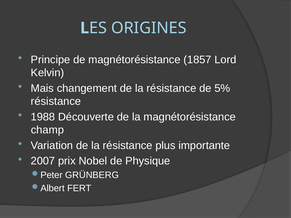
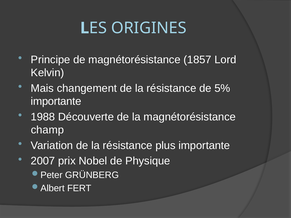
résistance: résistance -> importante (56, 101)
